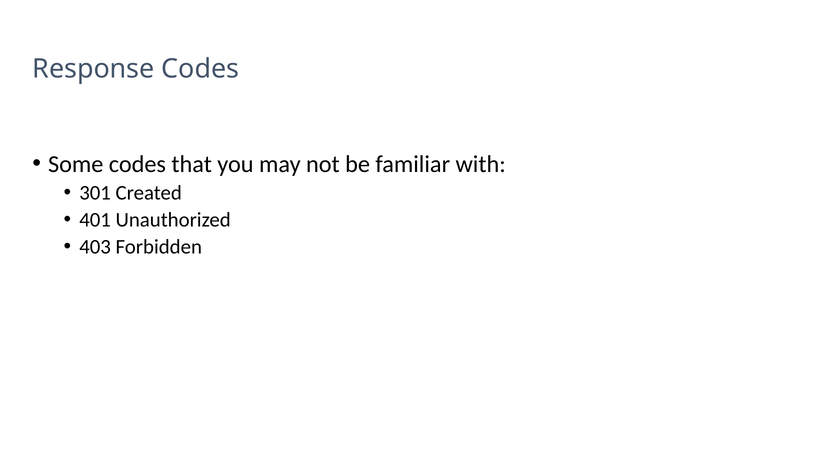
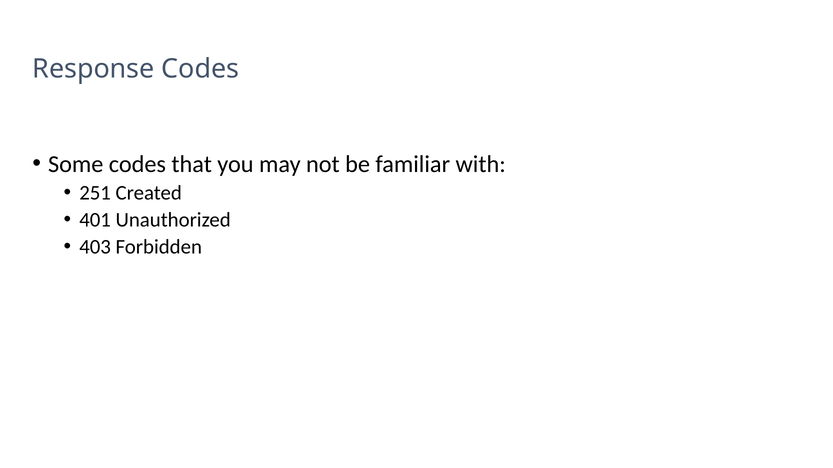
301: 301 -> 251 (95, 193)
